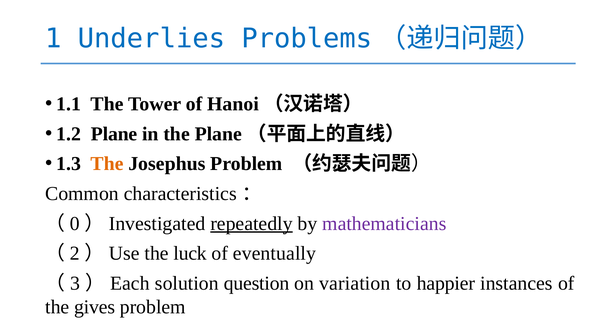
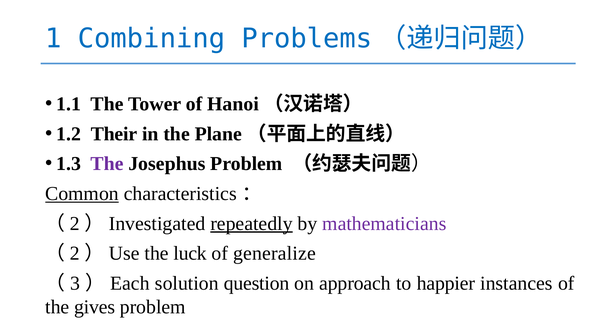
Underlies: Underlies -> Combining (151, 38)
Plane: Plane -> Their (114, 134)
The colour: orange -> purple (107, 164)
Common underline: none -> present (82, 194)
0: 0 -> 2 (75, 224)
eventually: eventually -> generalize (274, 254)
variation: variation -> approach (355, 284)
